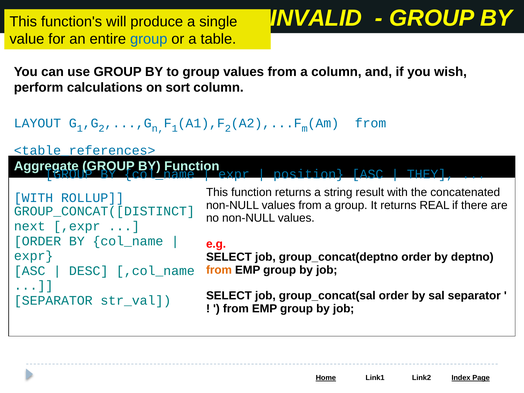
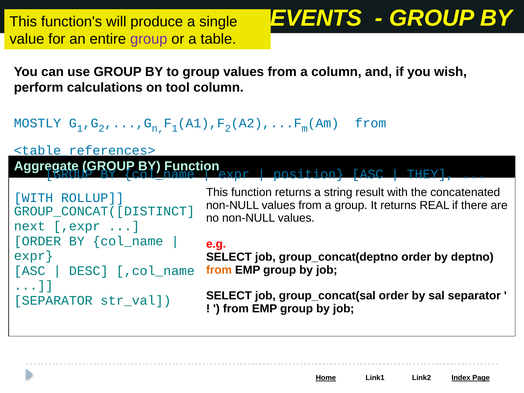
INVALID: INVALID -> EVENTS (316, 18)
group colour: blue -> purple (149, 39)
sort: sort -> tool (178, 87)
LAYOUT: LAYOUT -> MOSTLY (37, 123)
